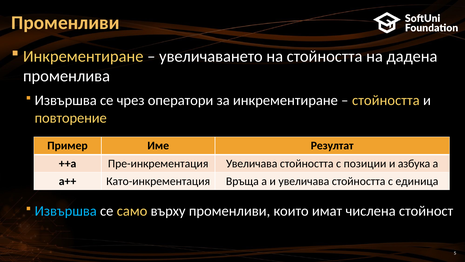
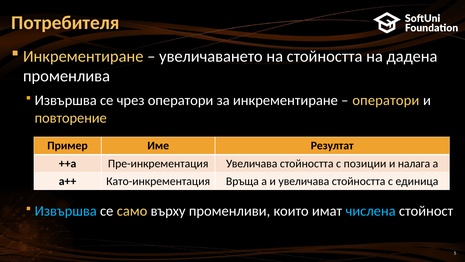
Променливи: Променливи -> Потребителя (65, 23)
стойността: стойността -> оператори (386, 100)
азбука: азбука -> налага (414, 163)
числена colour: white -> light blue (371, 211)
